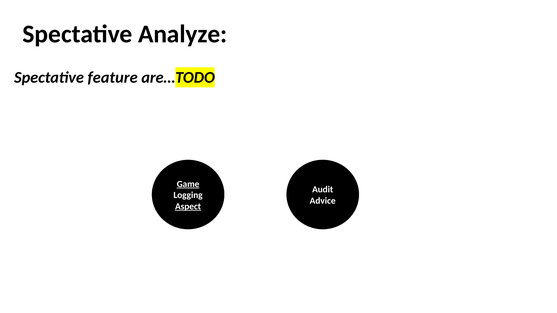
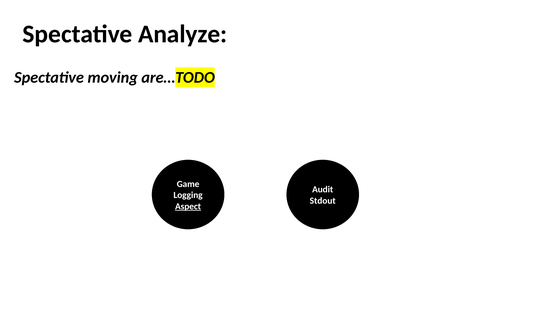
feature: feature -> moving (113, 78)
Game underline: present -> none (188, 184)
Advice: Advice -> Stdout (323, 201)
